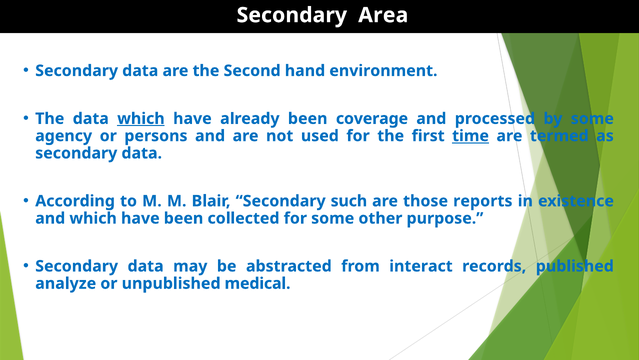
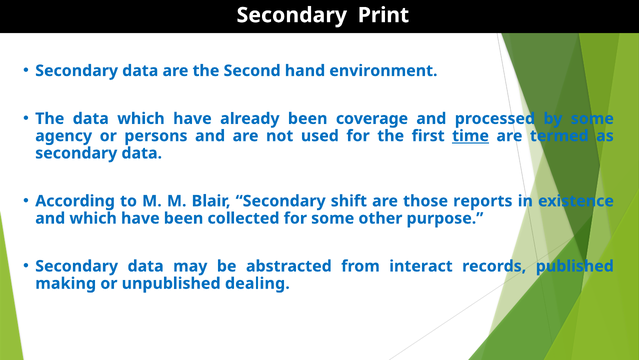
Area: Area -> Print (383, 15)
which underline: present -> none (141, 118)
such: such -> shift (349, 201)
analyze: analyze -> making (66, 283)
medical: medical -> dealing (257, 283)
